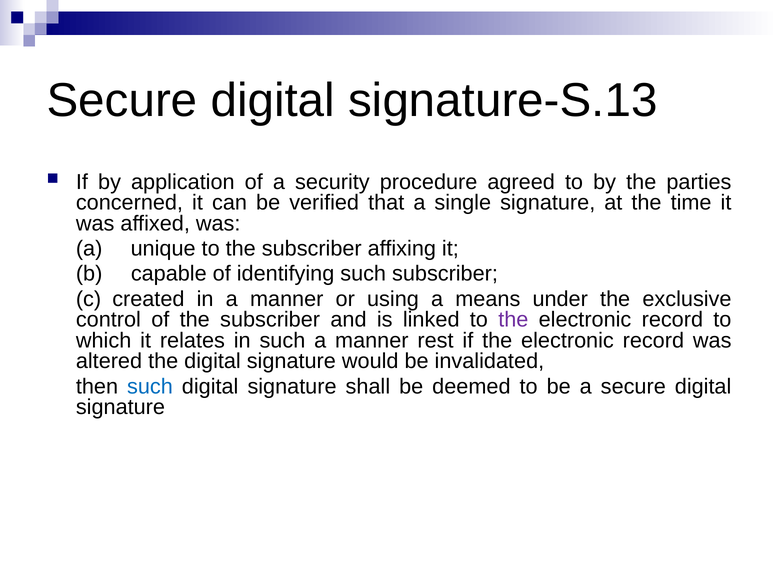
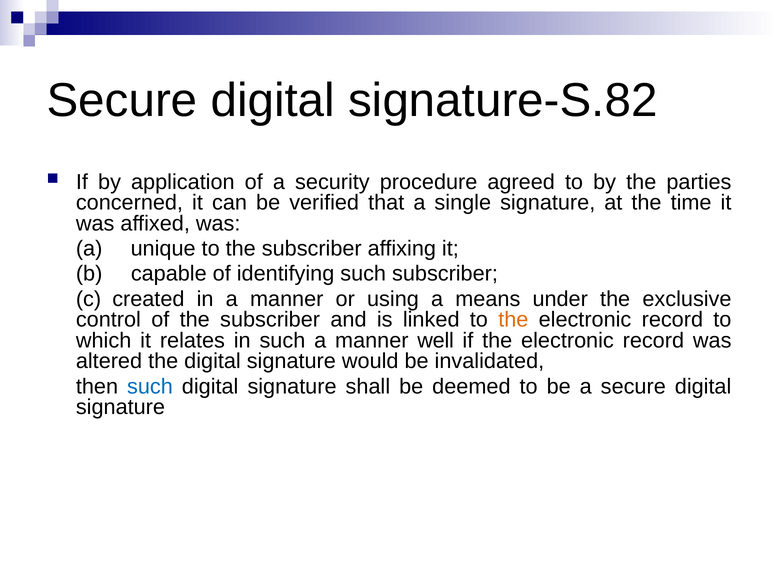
signature-S.13: signature-S.13 -> signature-S.82 (503, 101)
the colour: purple -> orange (513, 320)
rest: rest -> well (436, 341)
